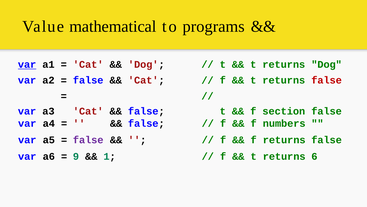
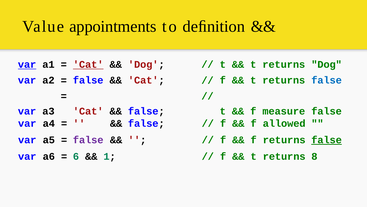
mathematical: mathematical -> appointments (113, 26)
programs: programs -> deﬁnition (214, 26)
Cat underline: none -> present (88, 64)
false colour: red -> blue (327, 80)
section: section -> measure (284, 111)
numbers: numbers -> allowed (284, 123)
false underline: none -> present (327, 140)
9: 9 -> 6 (76, 156)
6: 6 -> 8 (314, 156)
